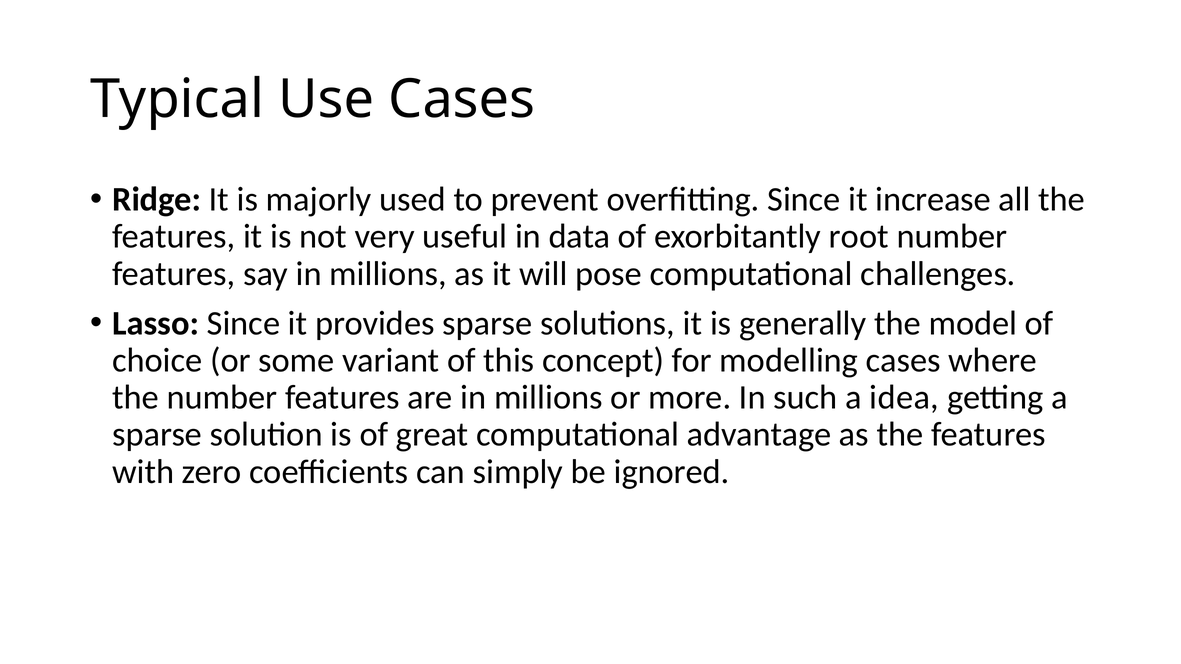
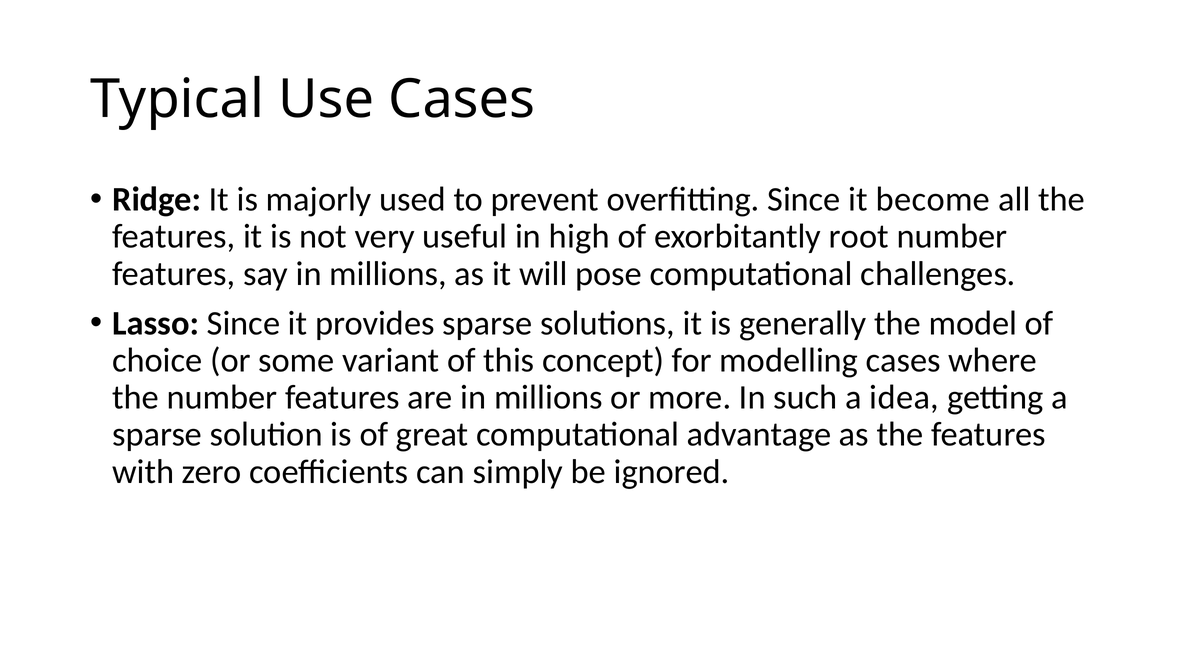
increase: increase -> become (933, 200)
data: data -> high (579, 237)
